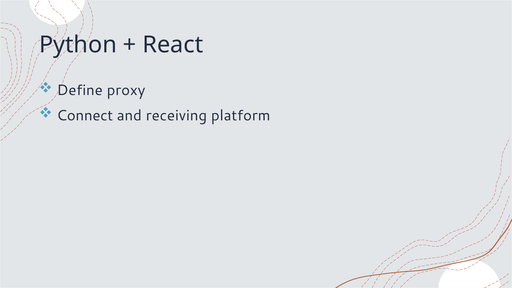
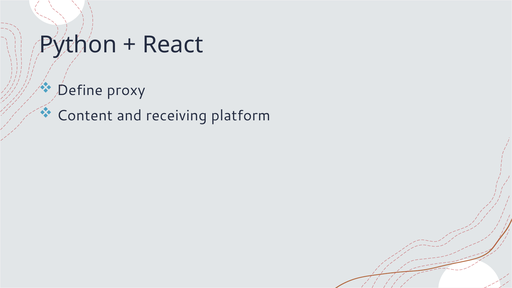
Connect: Connect -> Content (85, 115)
